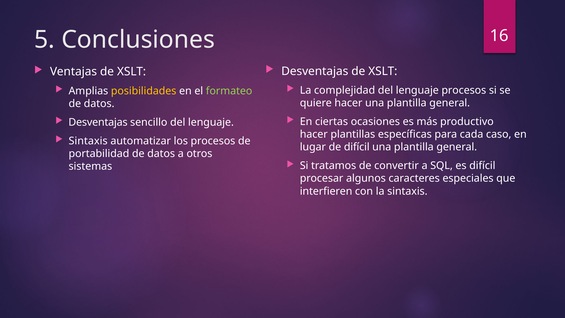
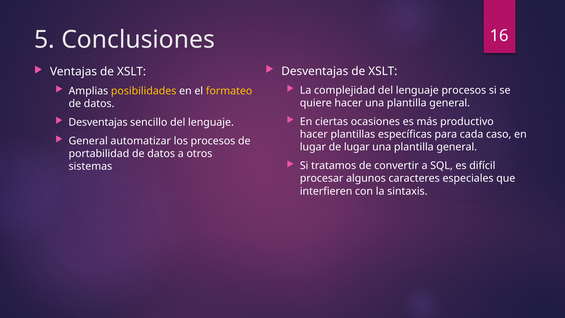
formateo colour: light green -> yellow (229, 91)
Sintaxis: Sintaxis -> General (88, 141)
de difícil: difícil -> lugar (357, 147)
